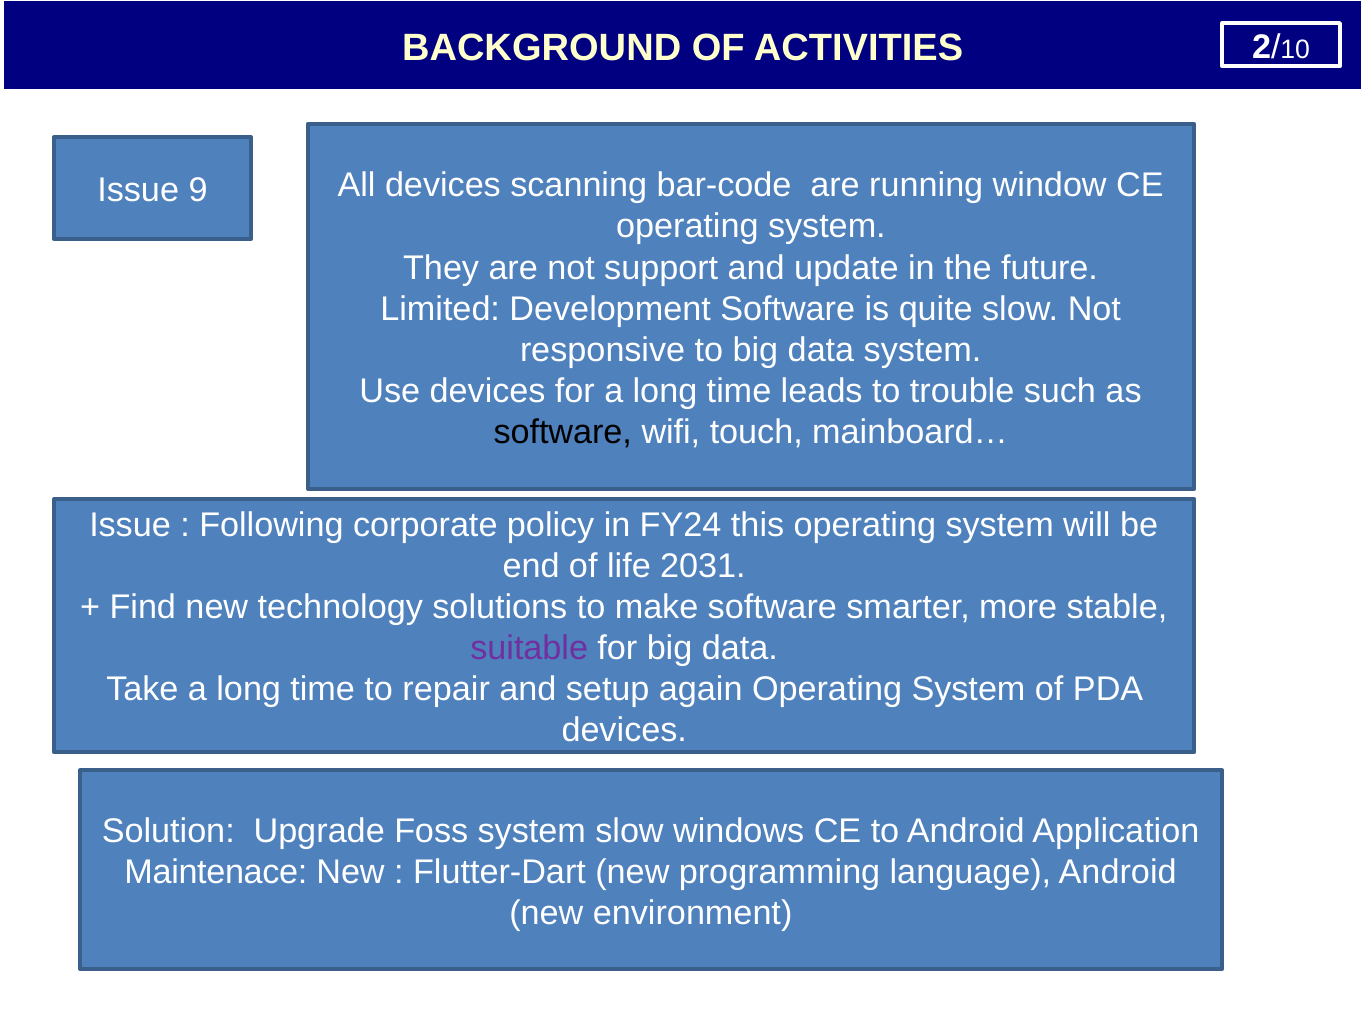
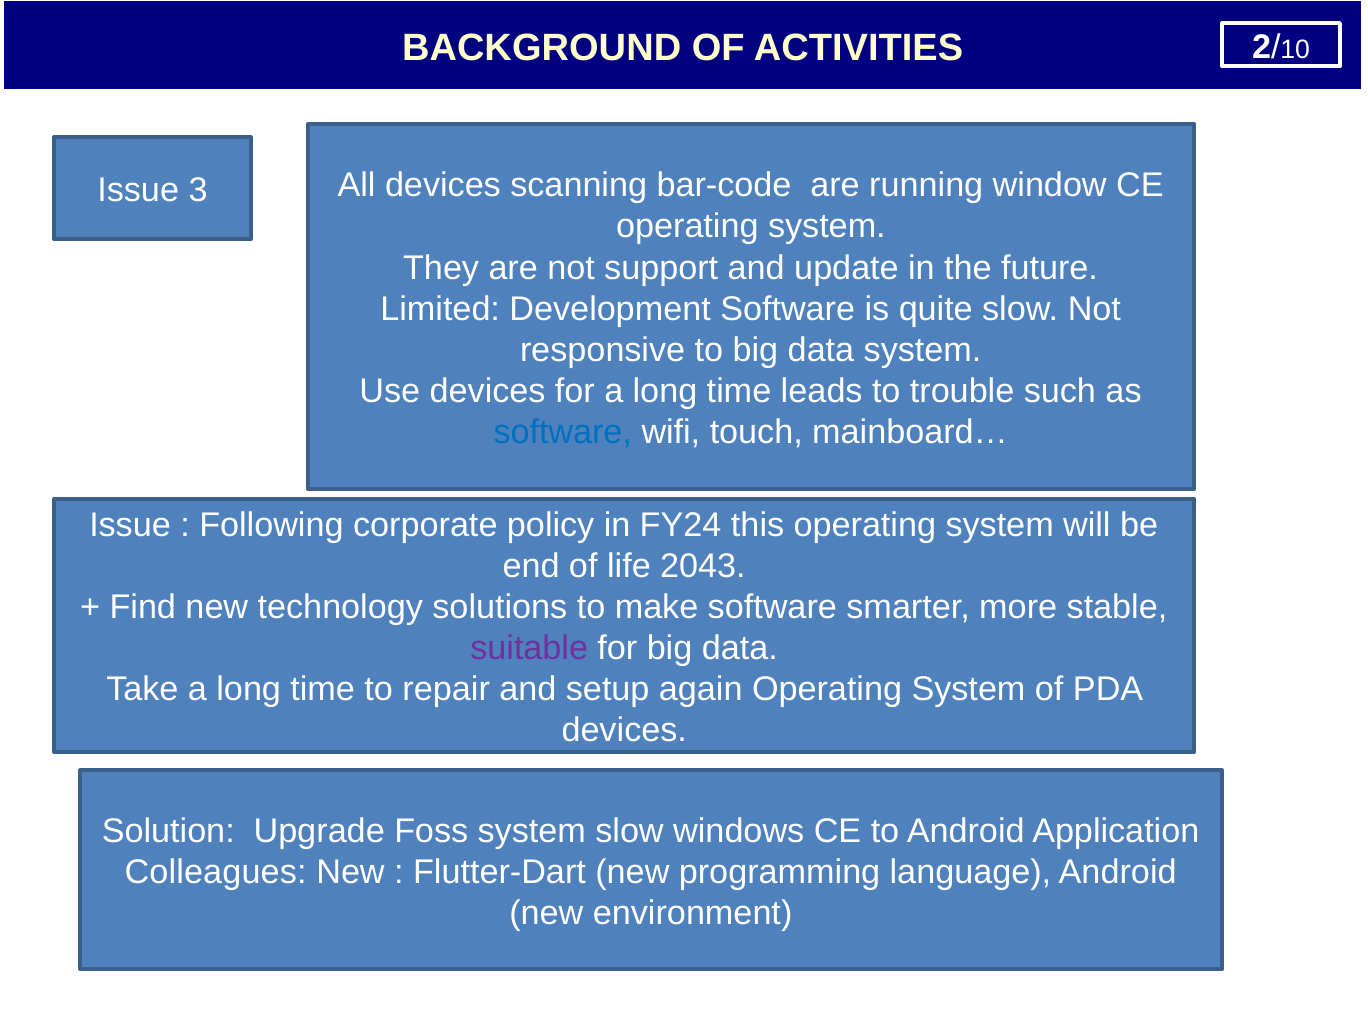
9: 9 -> 3 (198, 190)
software colour: black -> blue (563, 432)
2031: 2031 -> 2043 (703, 566)
Maintenace: Maintenace -> Colleagues (216, 872)
